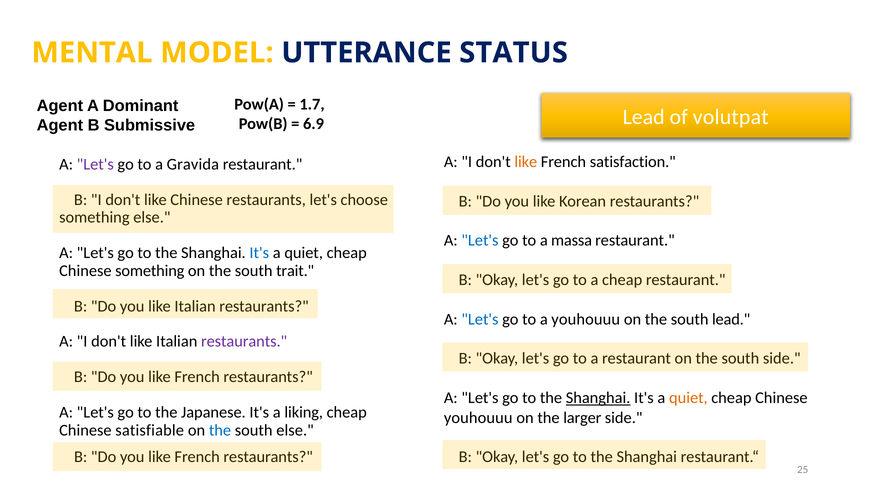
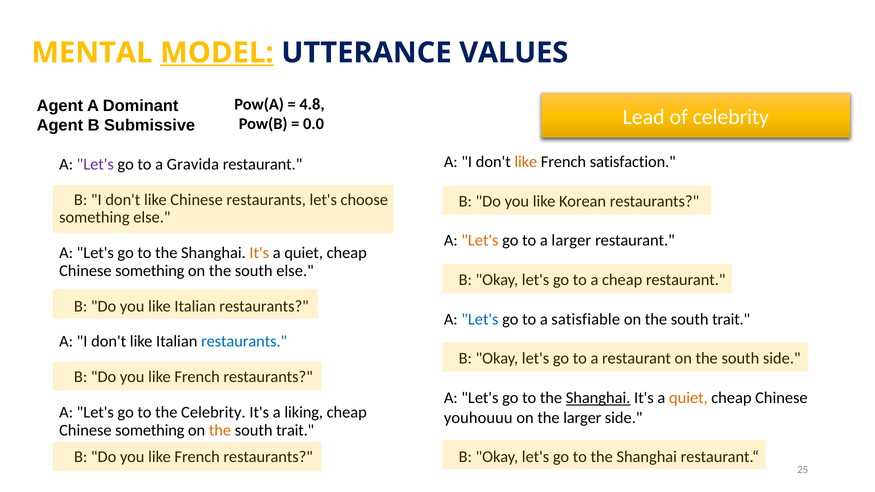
MODEL underline: none -> present (217, 53)
STATUS: STATUS -> VALUES (514, 53)
1.7: 1.7 -> 4.8 (312, 104)
of volutpat: volutpat -> celebrity (731, 117)
6.9: 6.9 -> 0.0 (314, 124)
Let's colour: blue -> orange (480, 241)
a massa: massa -> larger (571, 241)
It's colour: blue -> orange (259, 253)
south trait: trait -> else (295, 271)
a youhouuu: youhouuu -> satisfiable (586, 319)
lead: lead -> trait (731, 319)
restaurants colour: purple -> blue (244, 342)
the Japanese: Japanese -> Celebrity (213, 413)
satisfiable: satisfiable -> something (150, 430)
the colour: blue -> orange (220, 430)
else: else -> trait (295, 430)
